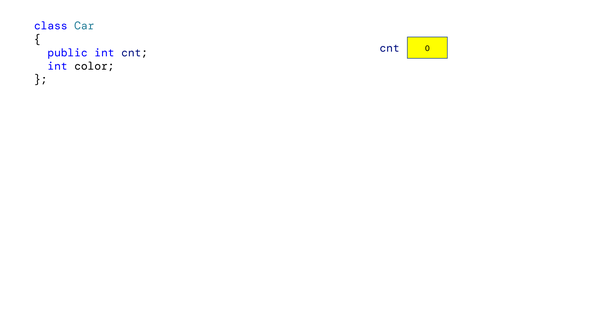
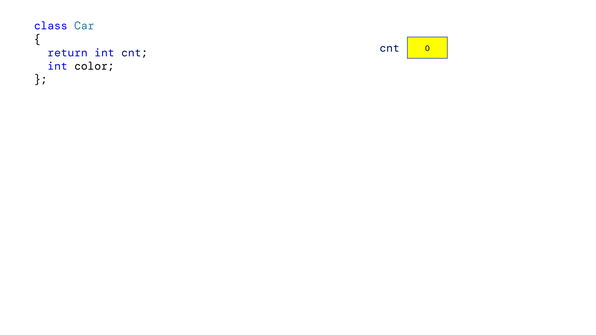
public: public -> return (68, 53)
